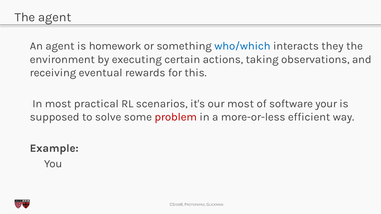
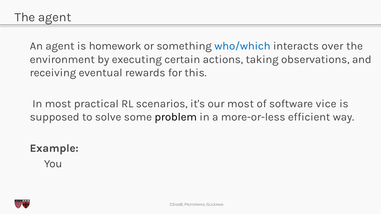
they: they -> over (332, 46)
your: your -> vice (326, 104)
problem colour: red -> black (176, 117)
